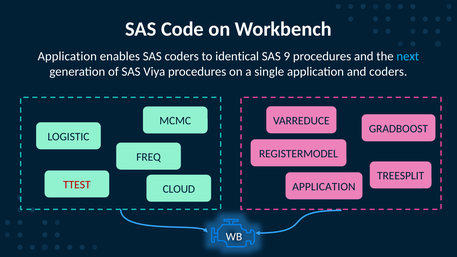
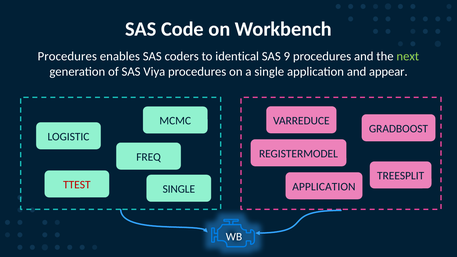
Application: Application -> Procedures (67, 56)
next colour: light blue -> light green (408, 56)
and coders: coders -> appear (388, 72)
CLOUD: CLOUD -> SINGLE (179, 189)
